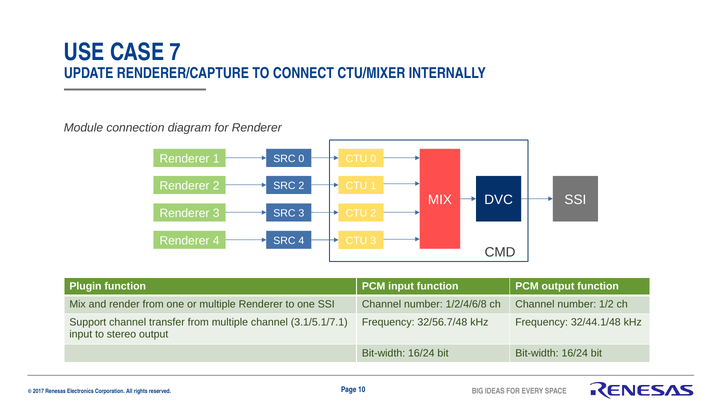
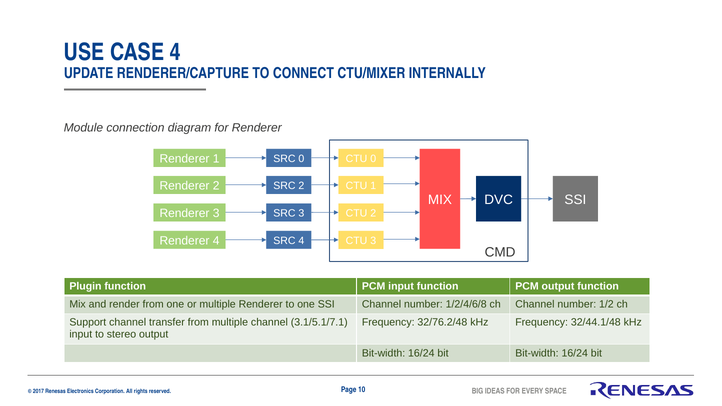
CASE 7: 7 -> 4 (175, 52)
32/56.7/48: 32/56.7/48 -> 32/76.2/48 (442, 322)
